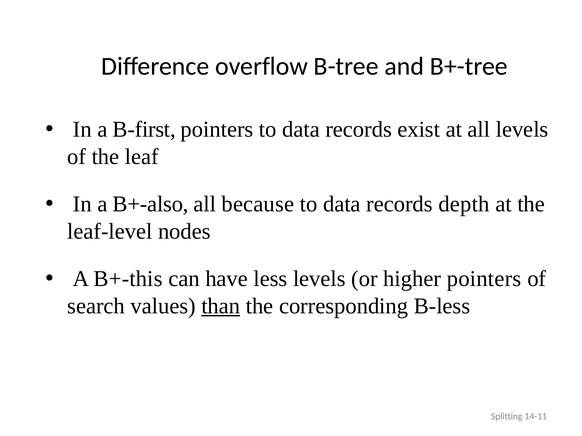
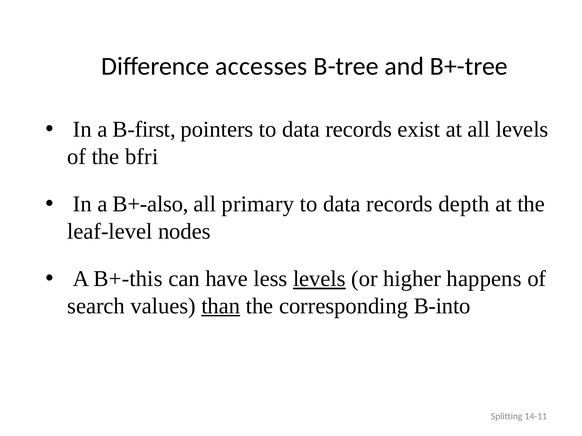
overflow: overflow -> accesses (261, 66)
leaf: leaf -> bfri (142, 157)
because: because -> primary (258, 204)
levels underline: none -> present (319, 279)
higher pointers: pointers -> happens (484, 279)
B-less: B-less -> B-into (442, 306)
